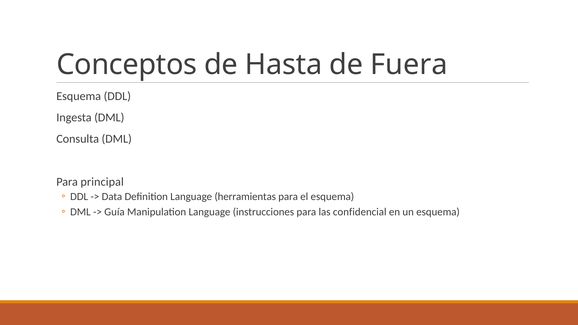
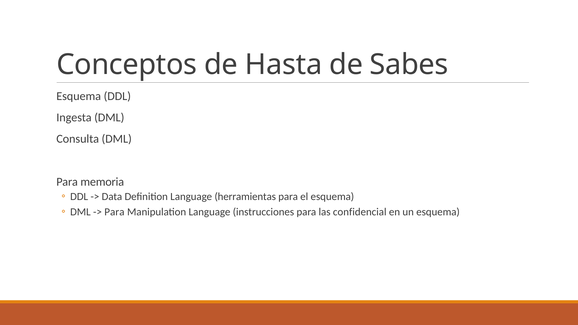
Fuera: Fuera -> Sabes (409, 65)
principal: principal -> memoria (102, 182)
Guía: Guía -> Para (114, 212)
